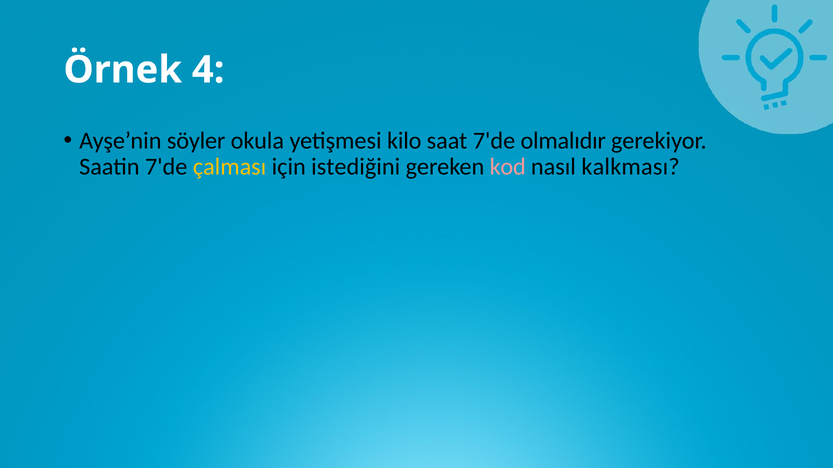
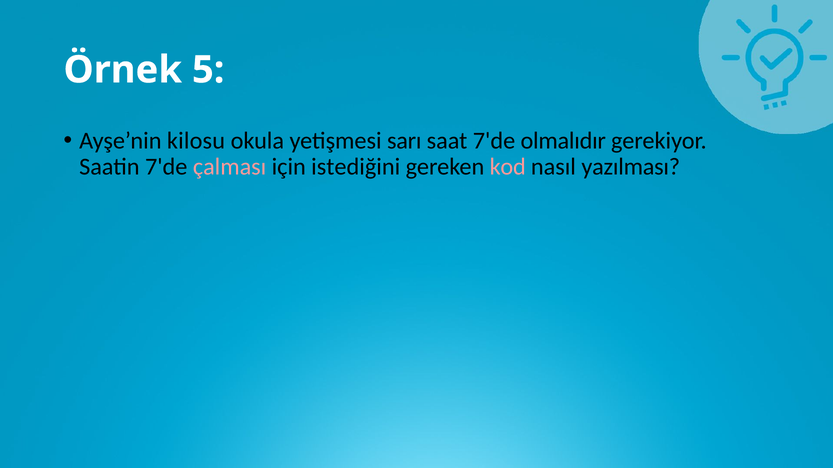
4: 4 -> 5 (208, 70)
söyler: söyler -> kilosu (196, 141)
kilo: kilo -> sarı (404, 141)
çalması colour: yellow -> pink (230, 167)
kalkması: kalkması -> yazılması (631, 167)
